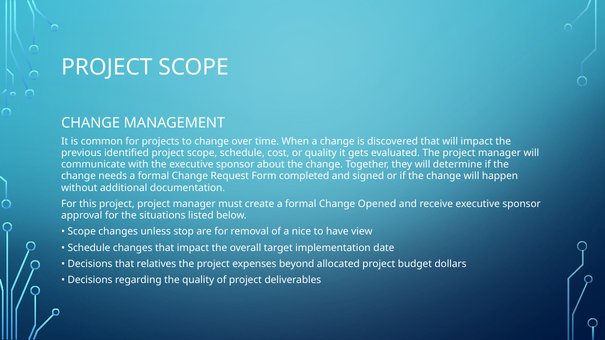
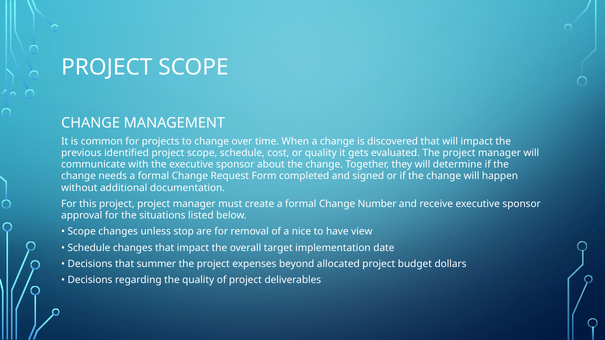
Opened: Opened -> Number (377, 204)
relatives: relatives -> summer (156, 264)
